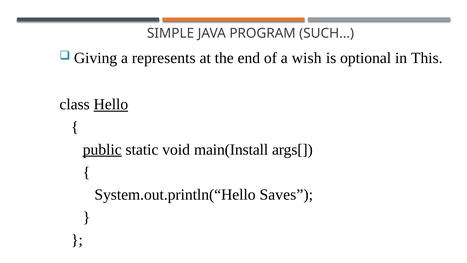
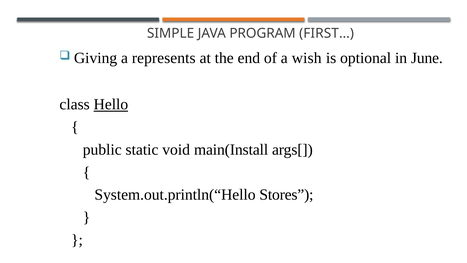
SUCH…: SUCH… -> FIRST… (327, 33)
This: This -> June (427, 58)
public underline: present -> none (102, 149)
Saves: Saves -> Stores (286, 195)
